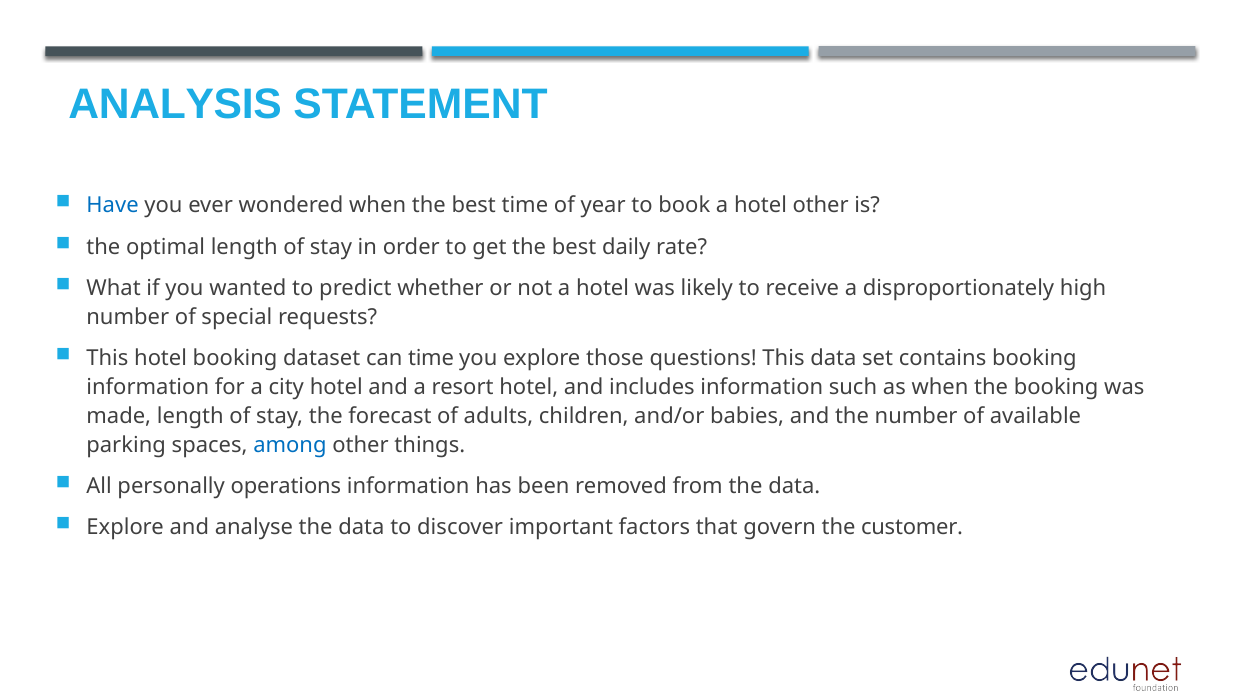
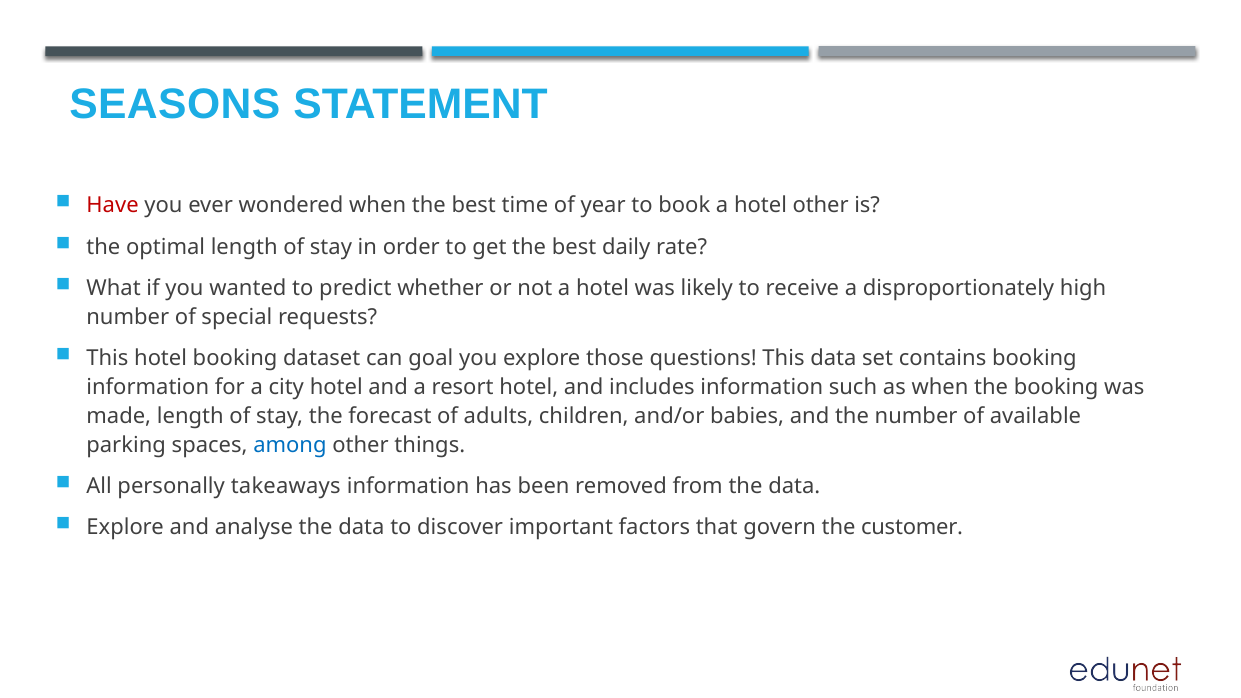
ANALYSIS: ANALYSIS -> SEASONS (175, 105)
Have colour: blue -> red (113, 206)
can time: time -> goal (431, 358)
operations: operations -> takeaways (286, 486)
